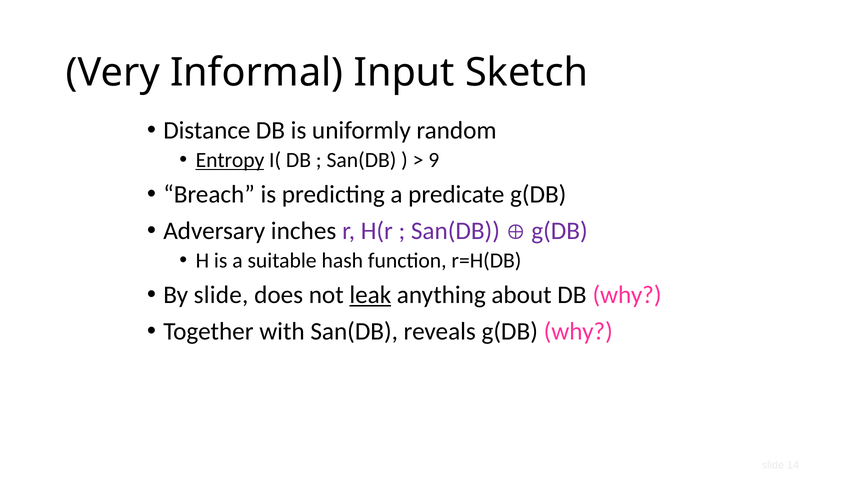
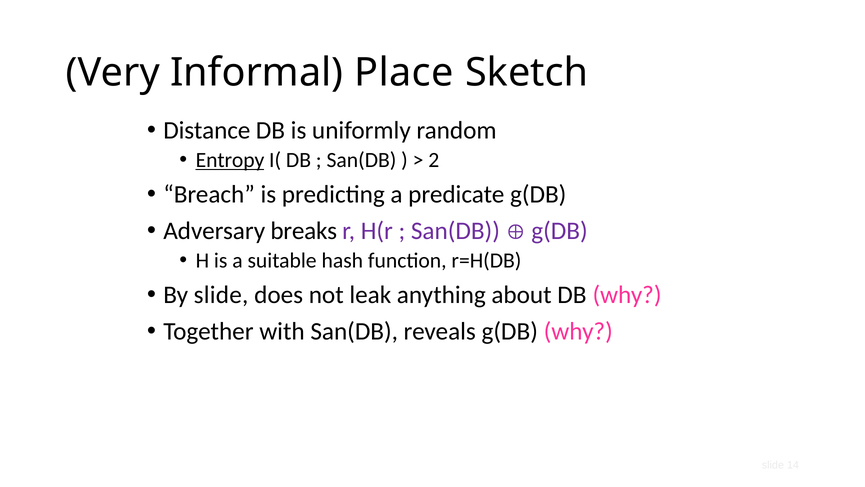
Input: Input -> Place (404, 73)
9: 9 -> 2 (434, 160)
inches: inches -> breaks (304, 231)
leak underline: present -> none (370, 295)
